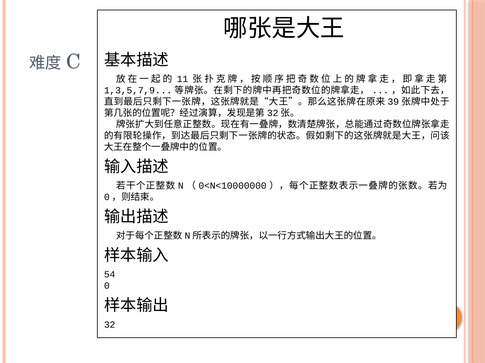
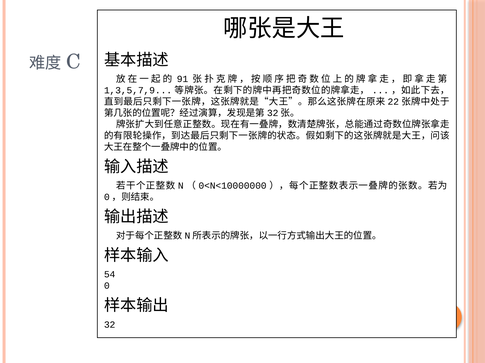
11: 11 -> 91 (183, 79)
39: 39 -> 22 (393, 102)
